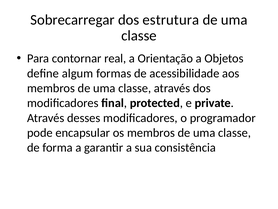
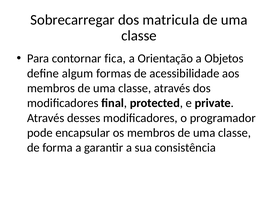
estrutura: estrutura -> matricula (171, 20)
real: real -> fica (115, 58)
